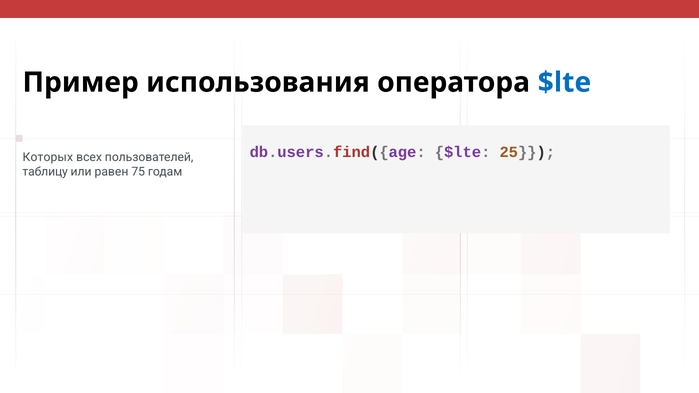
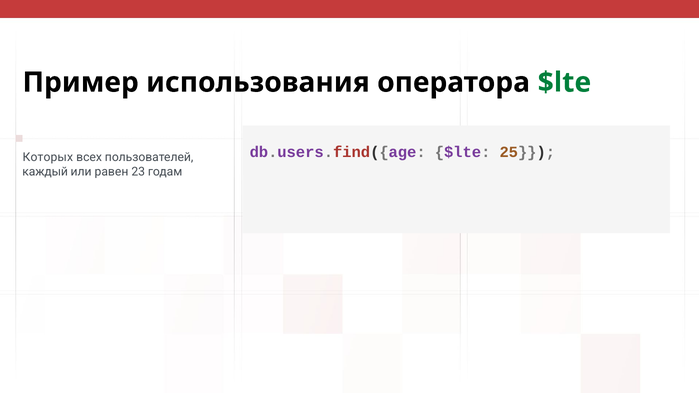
$lte colour: blue -> green (564, 82)
таблицу: таблицу -> каждый (45, 172)
75: 75 -> 23 (138, 172)
